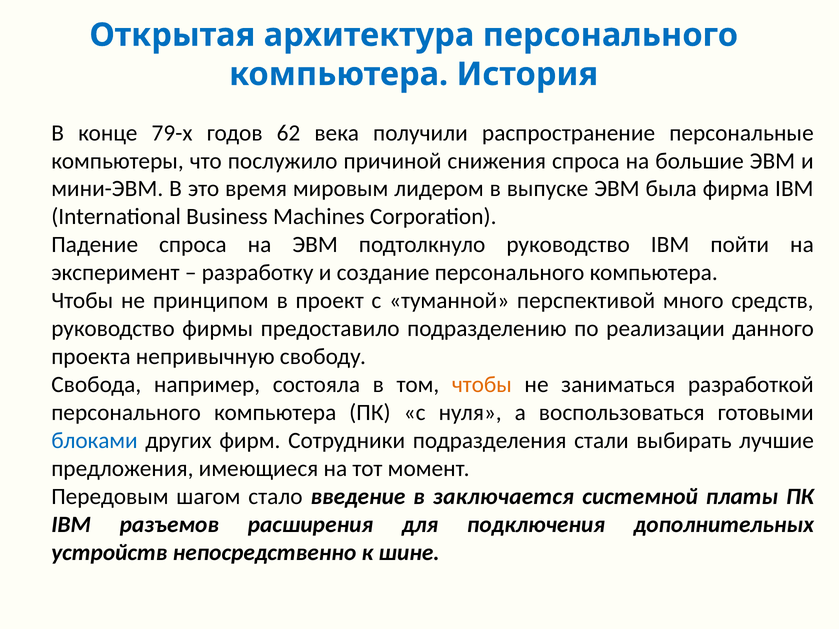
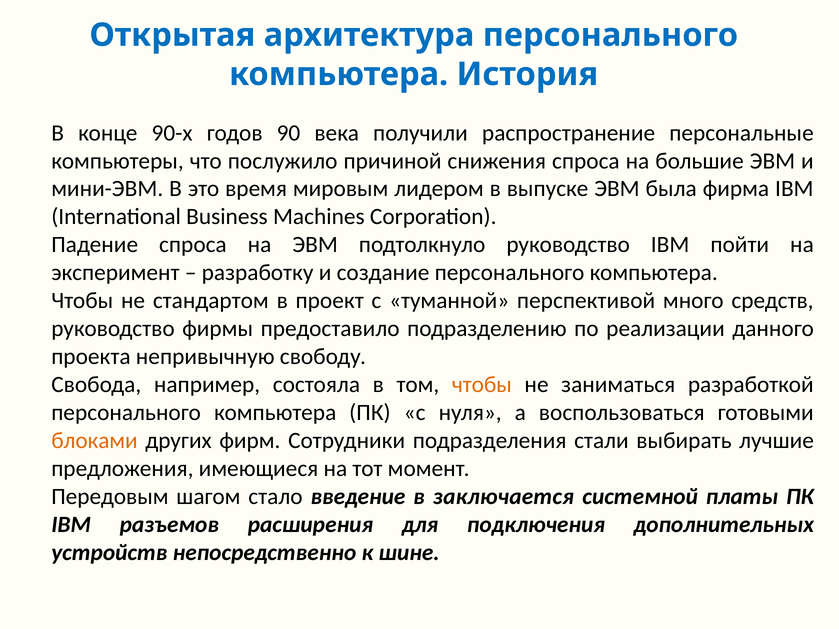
79-х: 79-х -> 90-х (172, 133)
62: 62 -> 90 (288, 133)
принципом: принципом -> стандартом (211, 301)
блоками colour: blue -> orange (94, 441)
